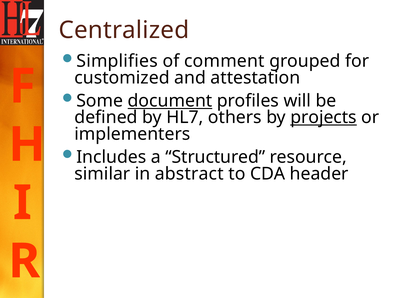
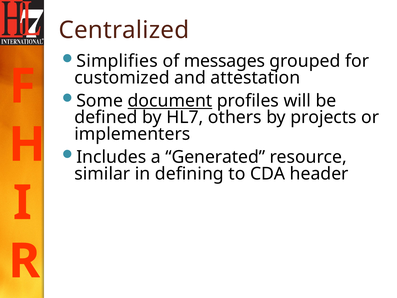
comment: comment -> messages (224, 61)
projects underline: present -> none (324, 117)
Structured: Structured -> Generated (215, 157)
abstract: abstract -> defining (189, 174)
